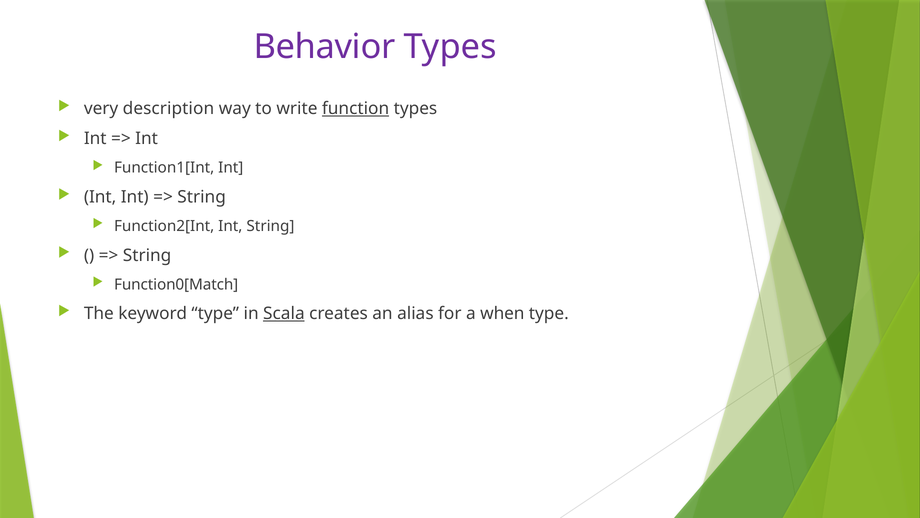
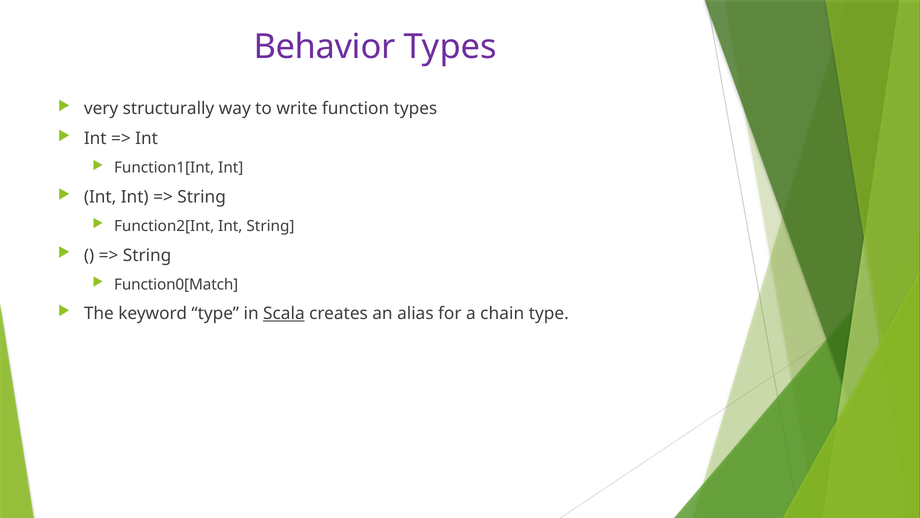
description: description -> structurally (168, 108)
function underline: present -> none (356, 108)
when: when -> chain (502, 313)
